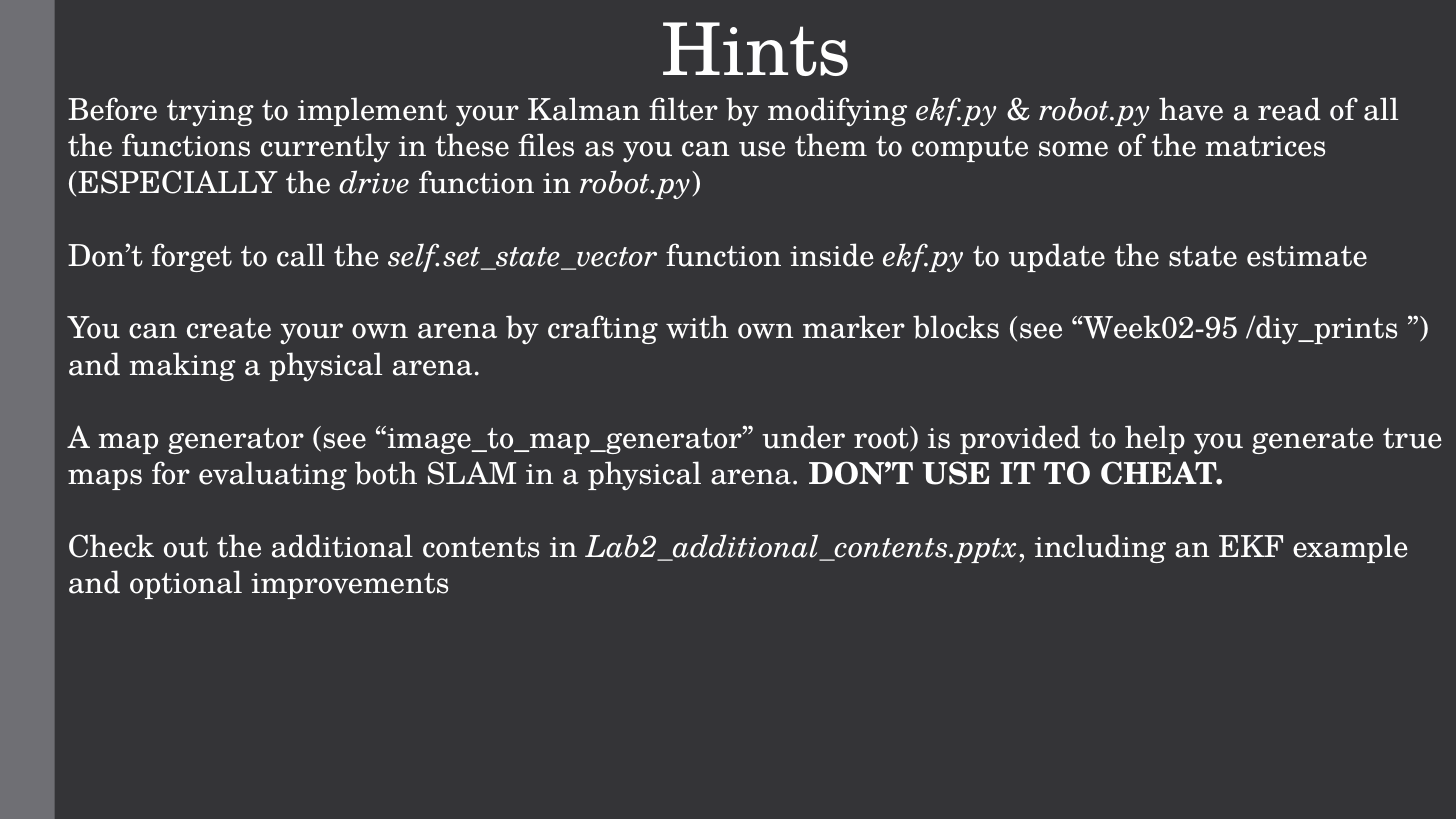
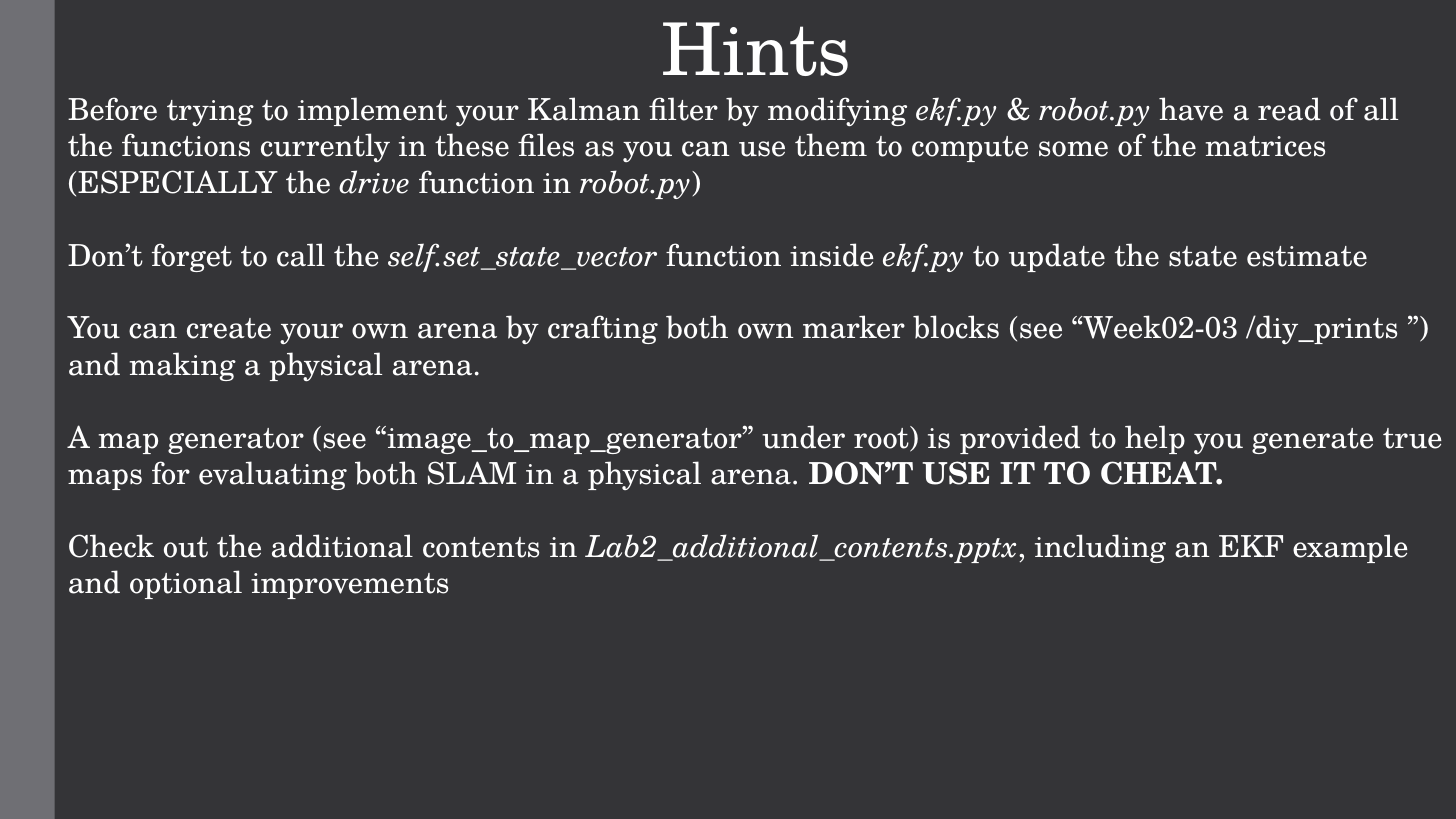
crafting with: with -> both (697, 329)
Week02-95: Week02-95 -> Week02-03 (1155, 329)
